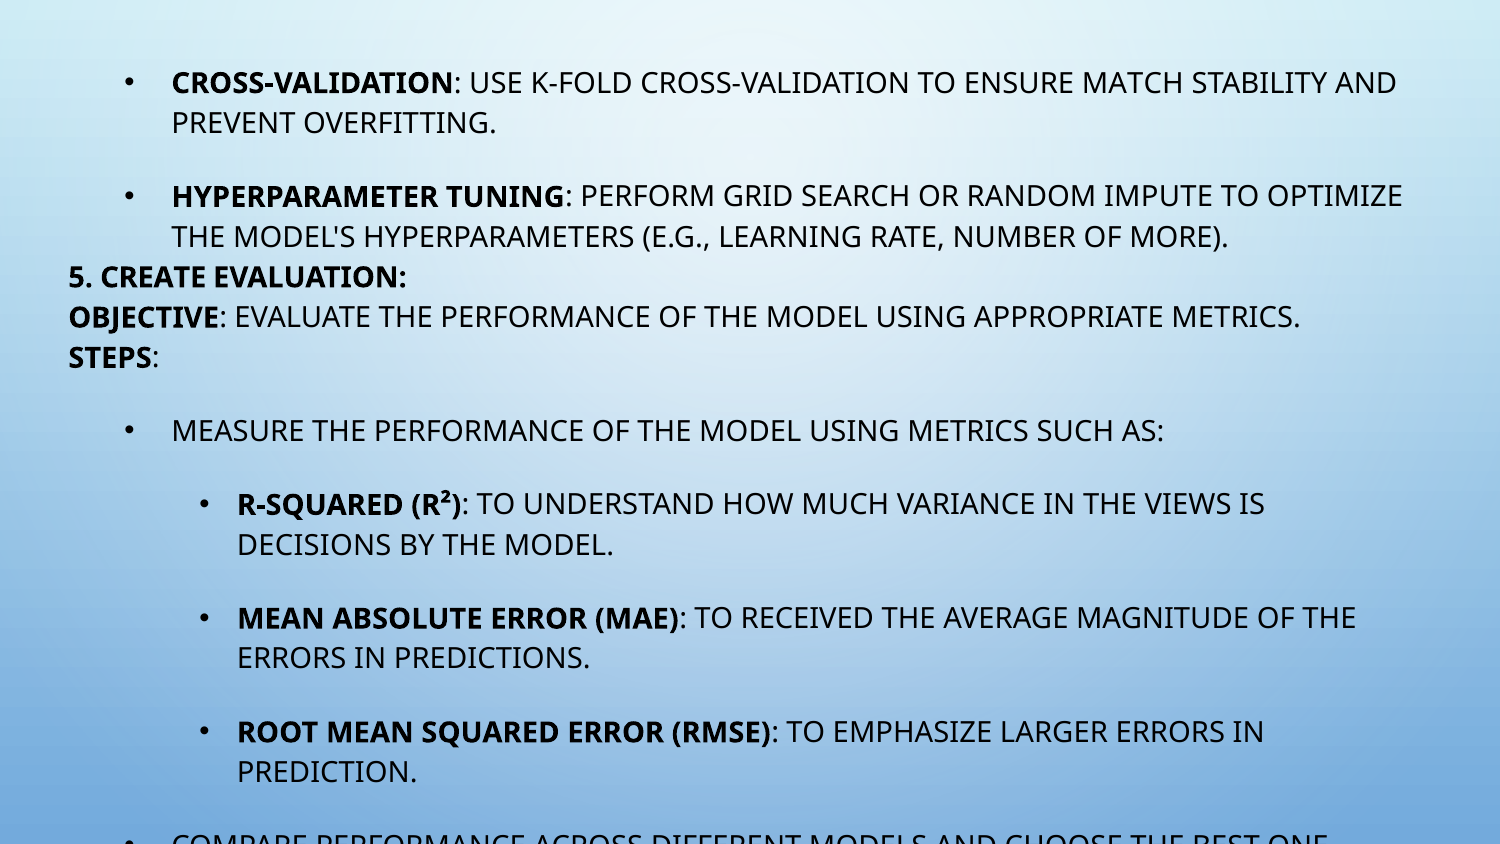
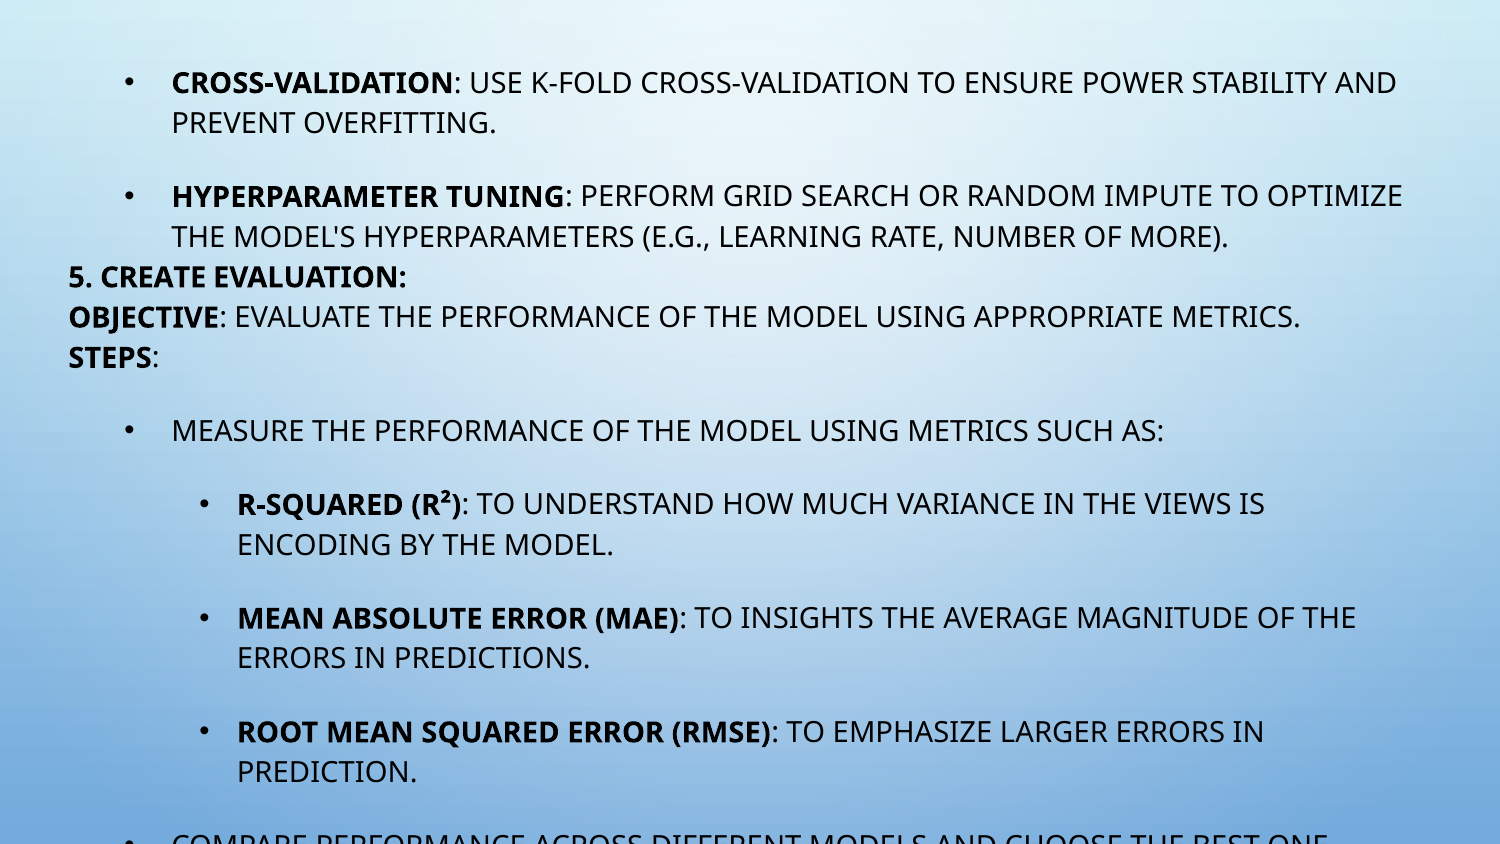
MATCH: MATCH -> POWER (1133, 83)
DECISIONS: DECISIONS -> ENCODING (314, 545)
RECEIVED: RECEIVED -> INSIGHTS (807, 619)
